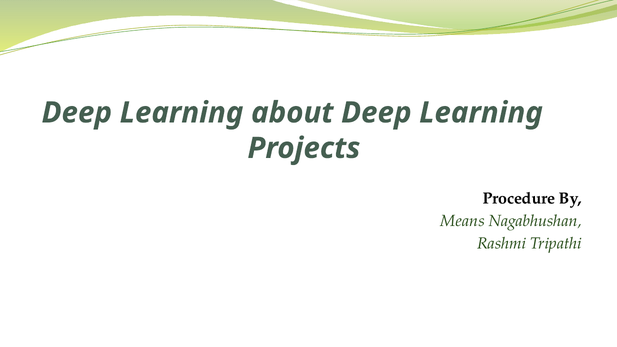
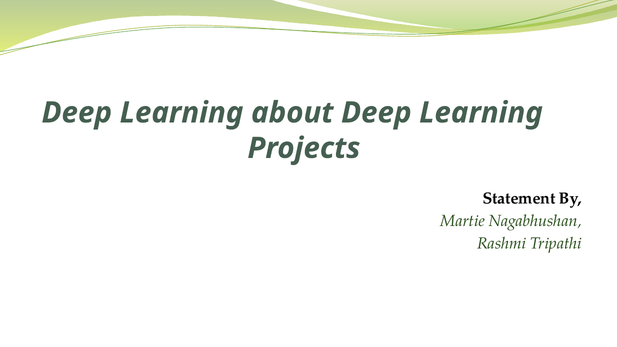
Procedure: Procedure -> Statement (519, 198)
Means: Means -> Martie (463, 221)
